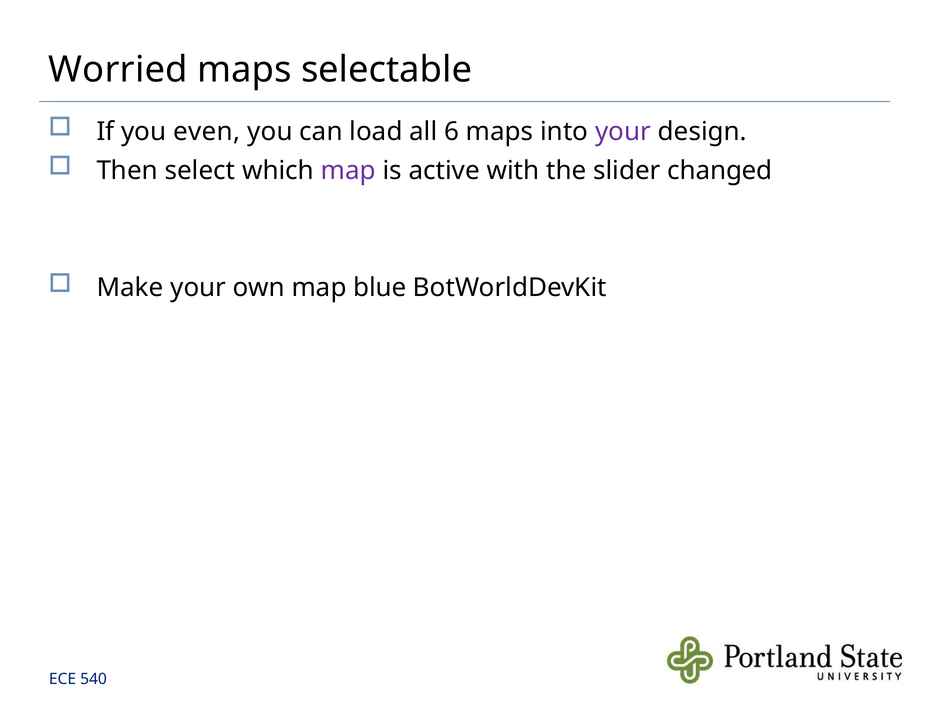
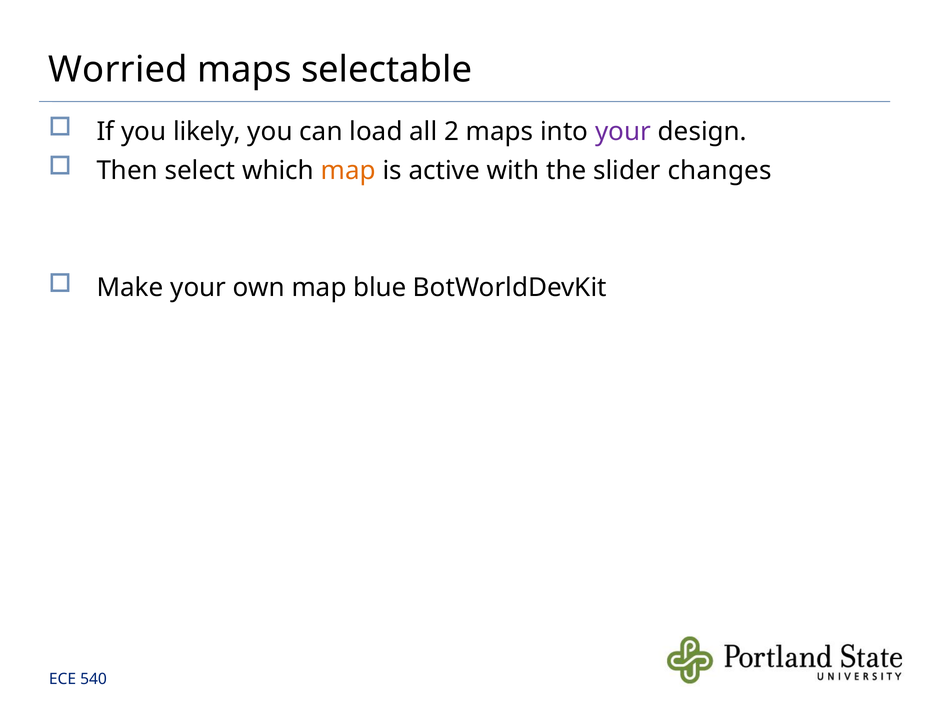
even: even -> likely (207, 131)
6: 6 -> 2 (452, 131)
map colour: purple -> orange (348, 171)
changed: changed -> changes (720, 171)
